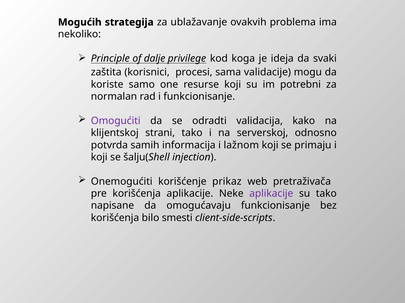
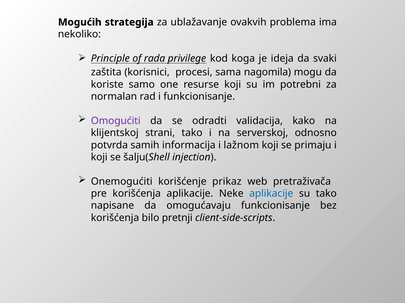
dalje: dalje -> rada (155, 59)
validacije: validacije -> nagomila (268, 72)
aplikacije colour: purple -> blue (271, 194)
smesti: smesti -> pretnji (177, 218)
